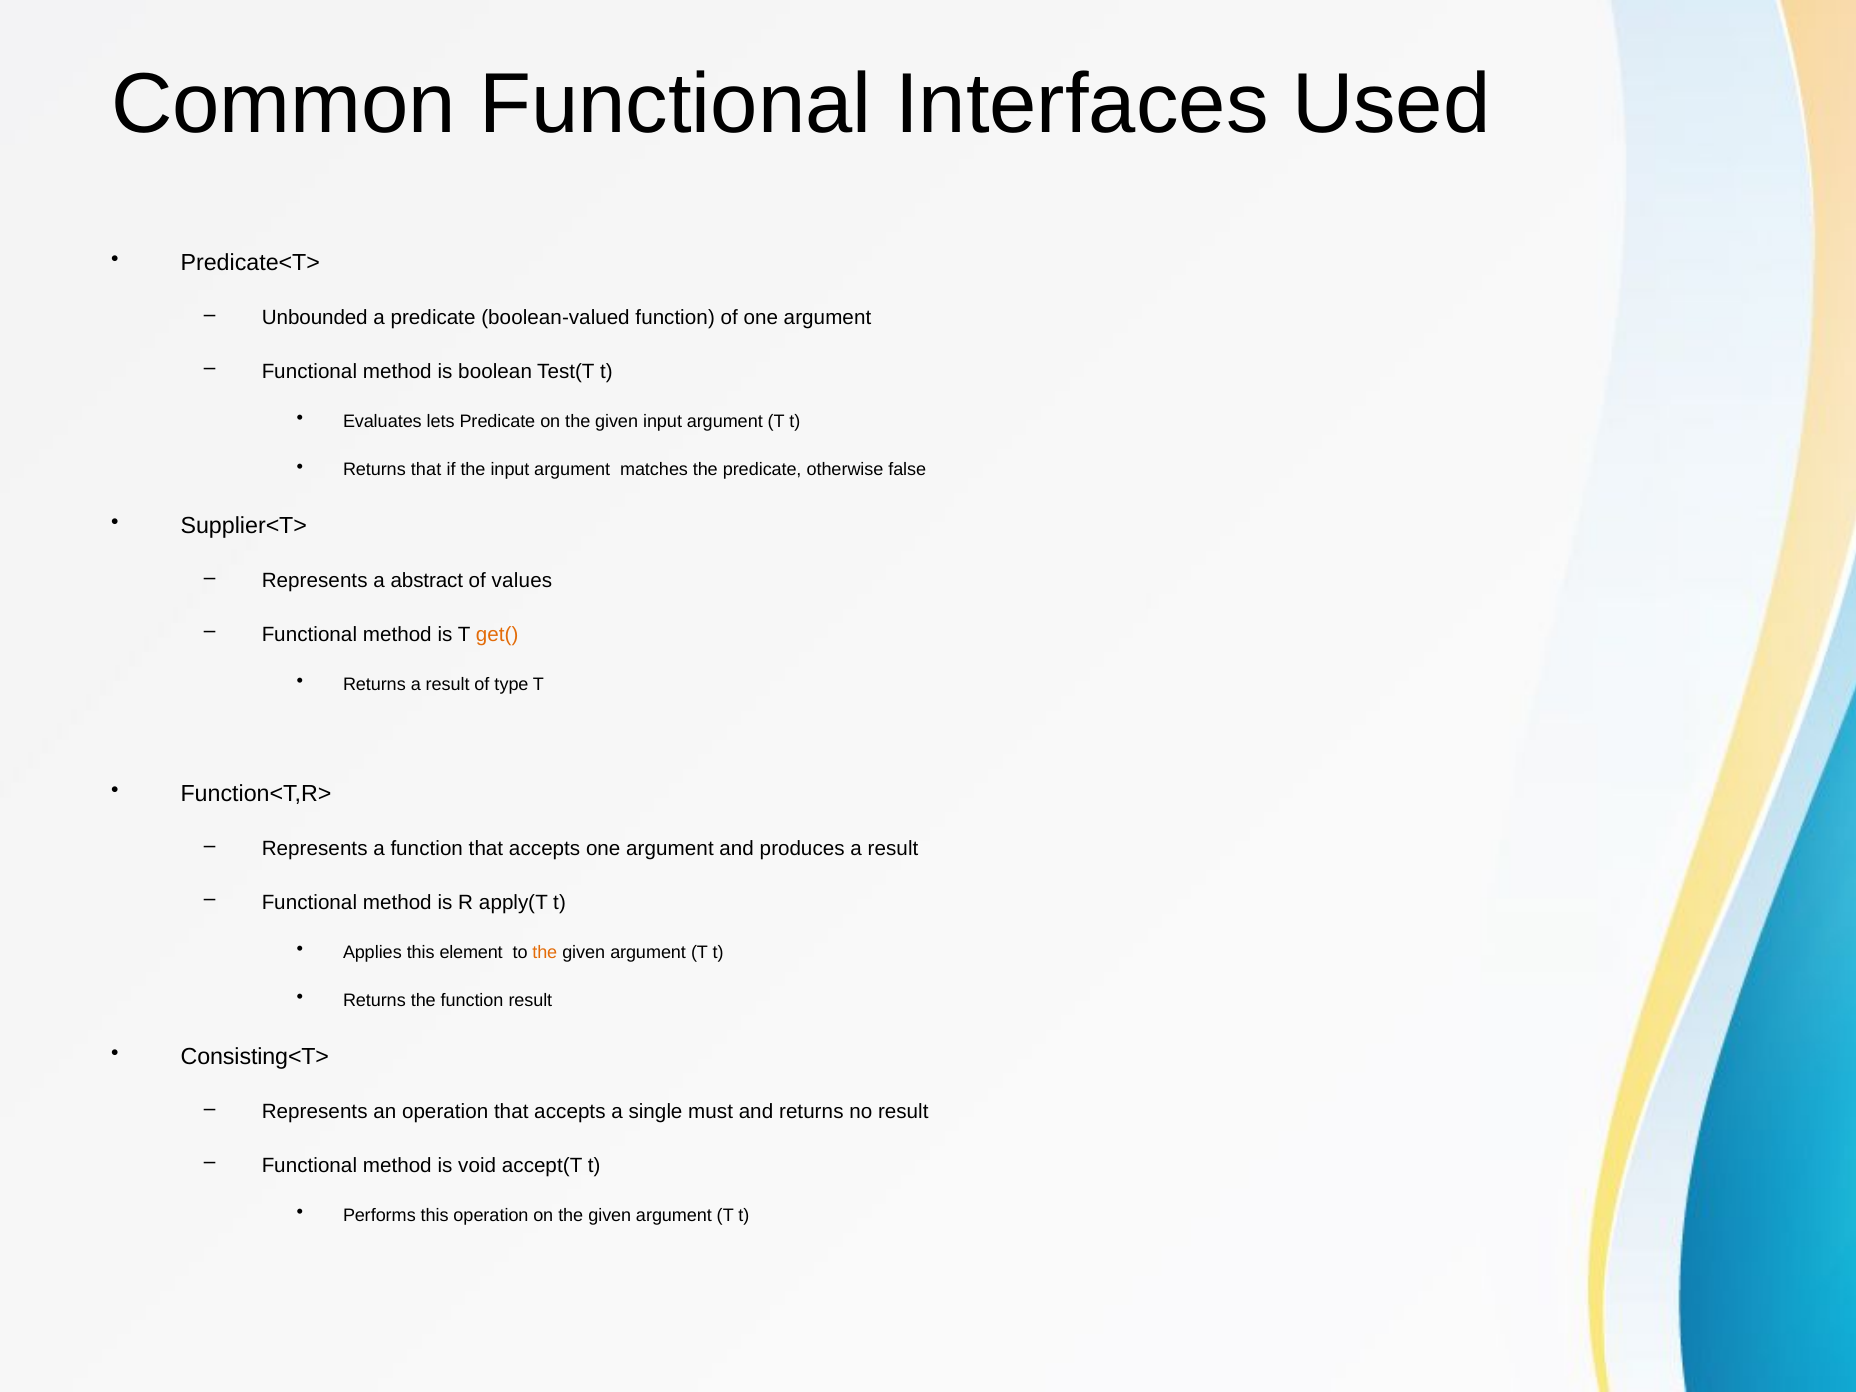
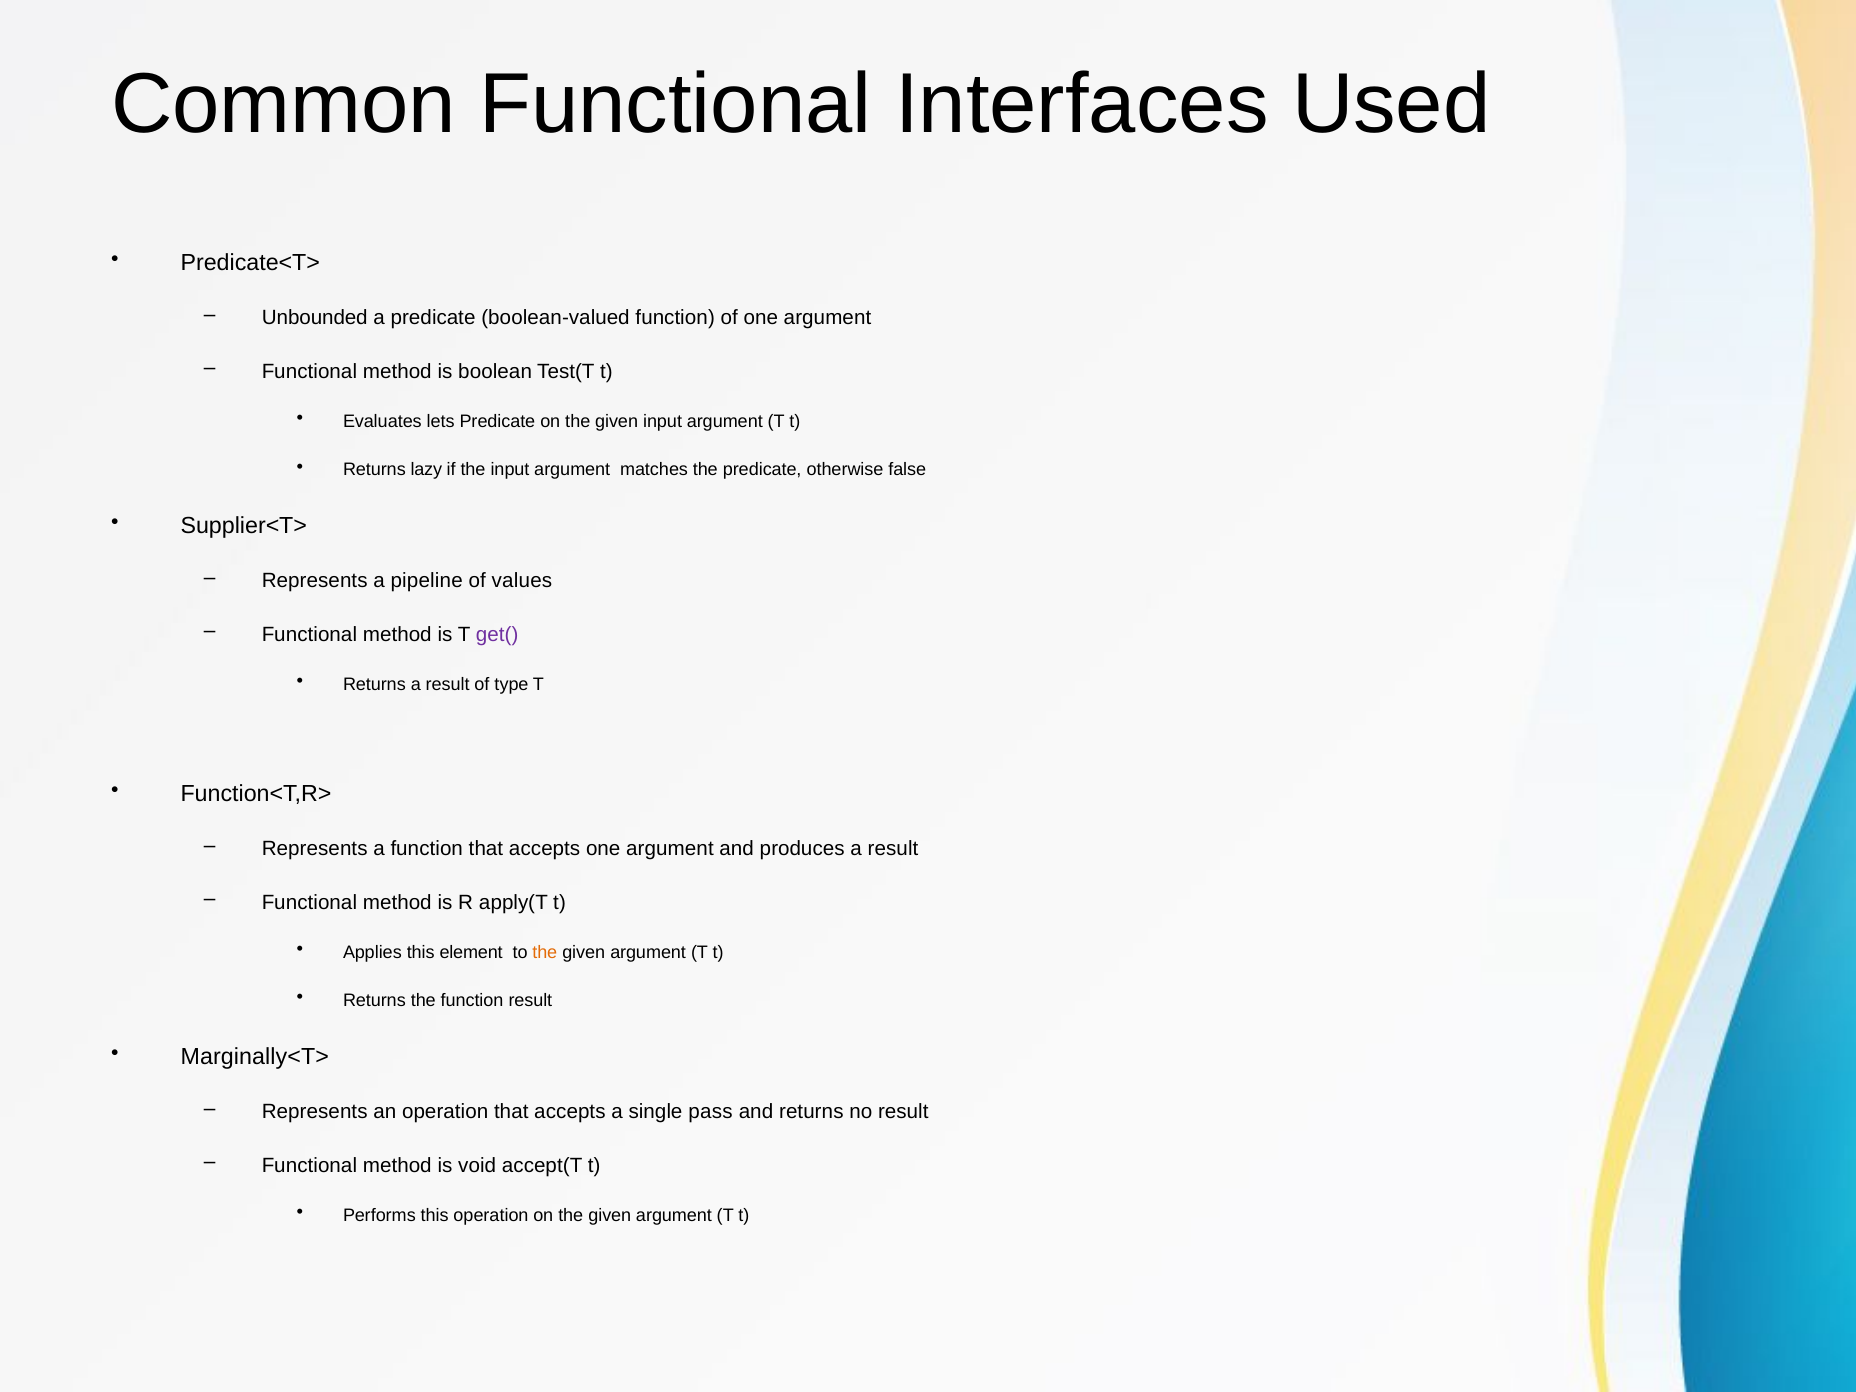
Returns that: that -> lazy (426, 470)
abstract: abstract -> pipeline (427, 581)
get( colour: orange -> purple (497, 635)
Consisting<T>: Consisting<T> -> Marginally<T> (255, 1057)
must: must -> pass (711, 1112)
